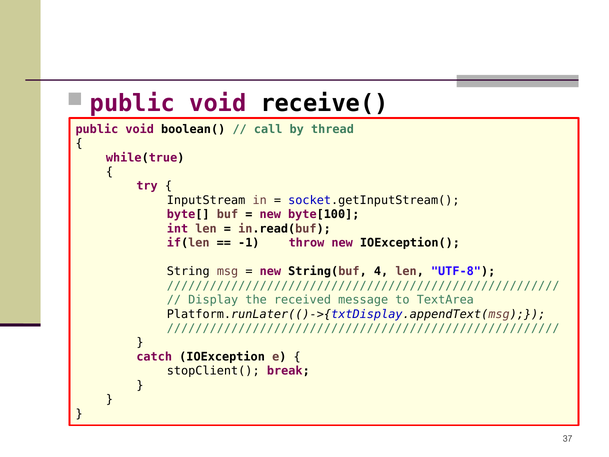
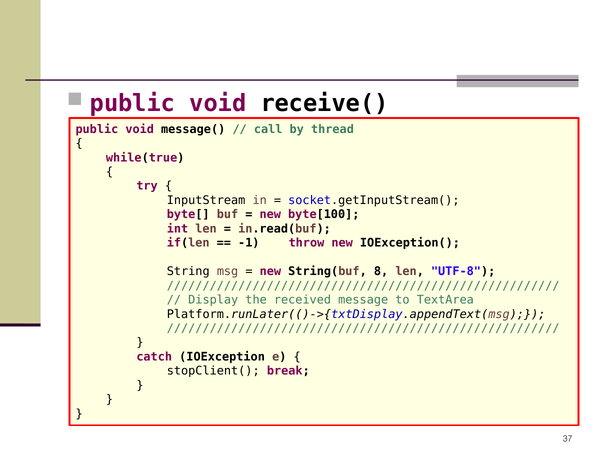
boolean(: boolean( -> message( (193, 129)
4: 4 -> 8 (381, 271)
